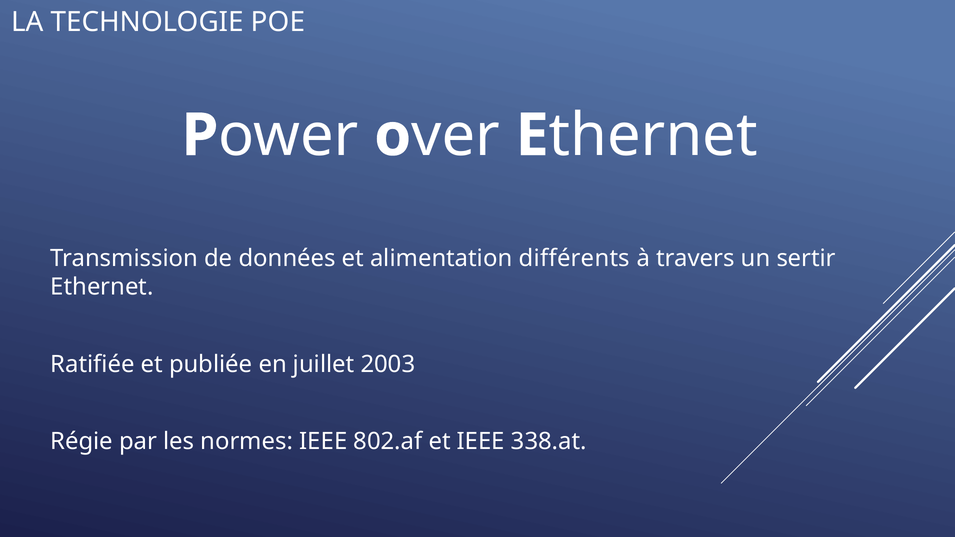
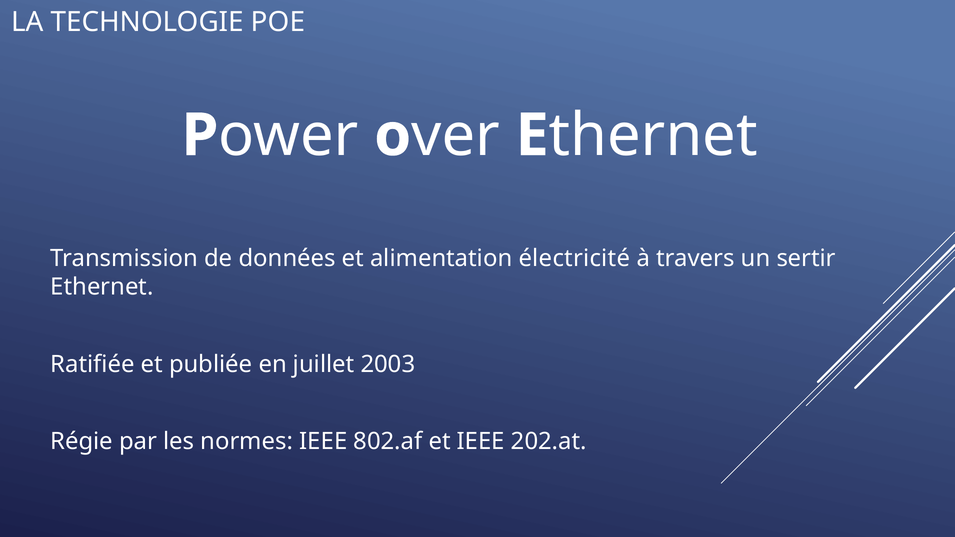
différents: différents -> électricité (574, 259)
338.at: 338.at -> 202.at (549, 442)
